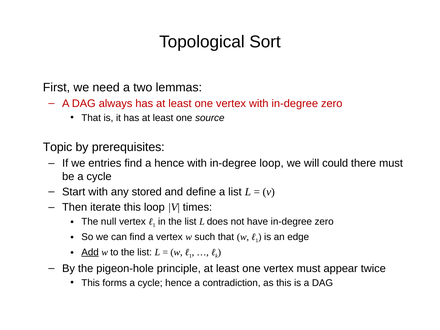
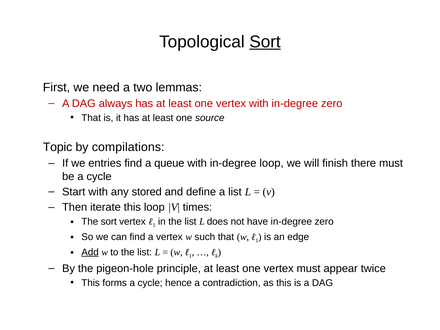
Sort underline: none -> present (265, 42)
prerequisites: prerequisites -> compilations (128, 147)
a hence: hence -> queue (169, 163)
could: could -> finish (335, 163)
The null: null -> sort (109, 222)
